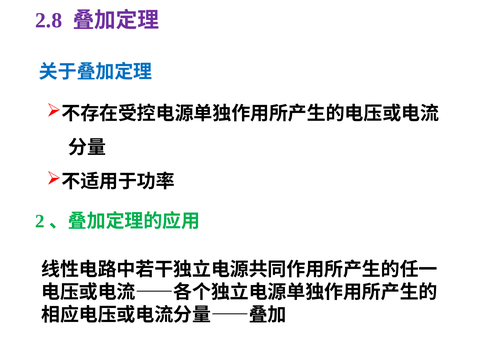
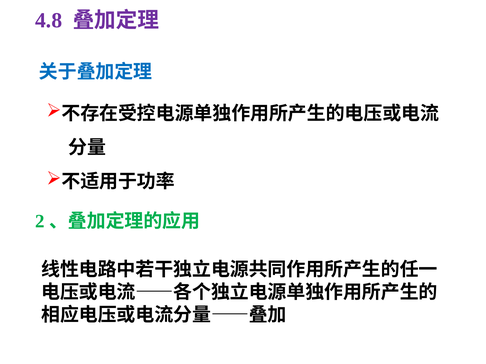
2.8: 2.8 -> 4.8 (49, 21)
